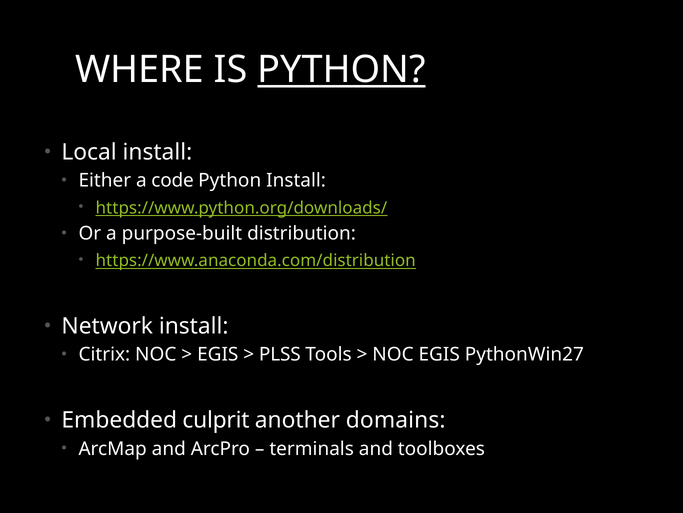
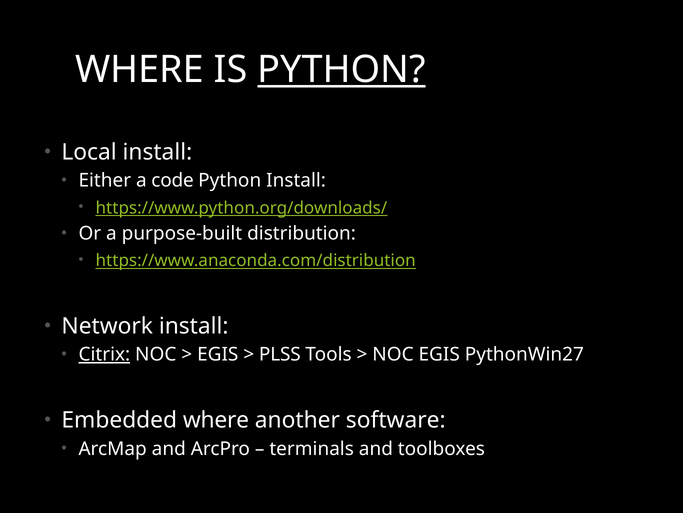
Citrix underline: none -> present (104, 354)
Embedded culprit: culprit -> where (216, 420)
domains: domains -> software (396, 420)
